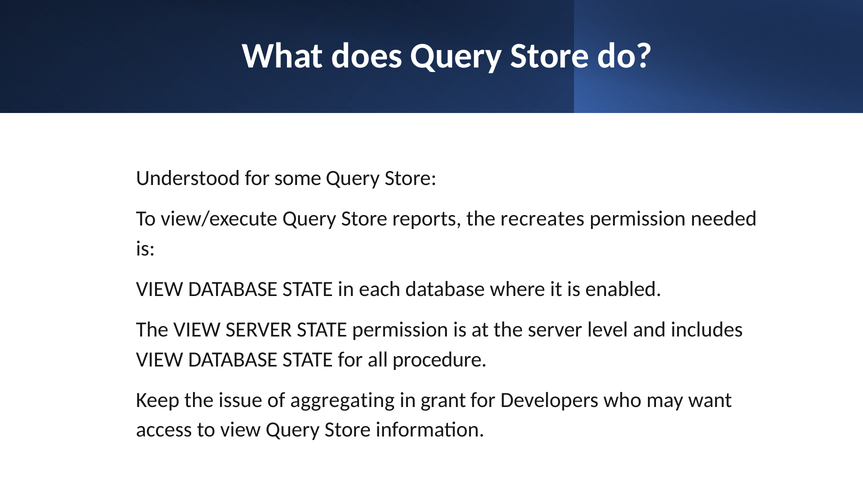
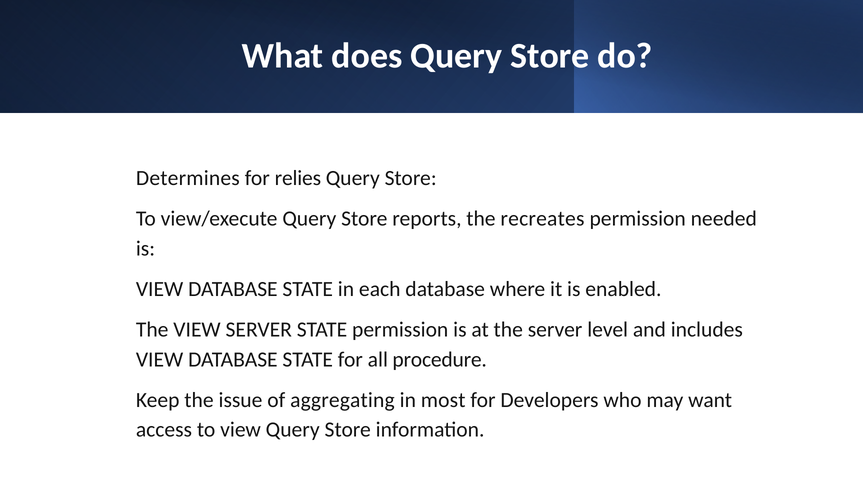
Understood: Understood -> Determines (188, 178)
some: some -> relies (298, 178)
grant: grant -> most (443, 400)
